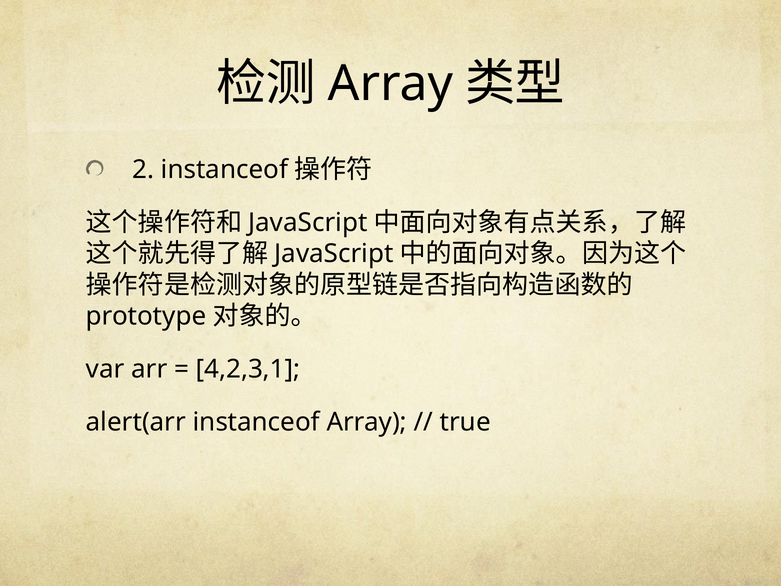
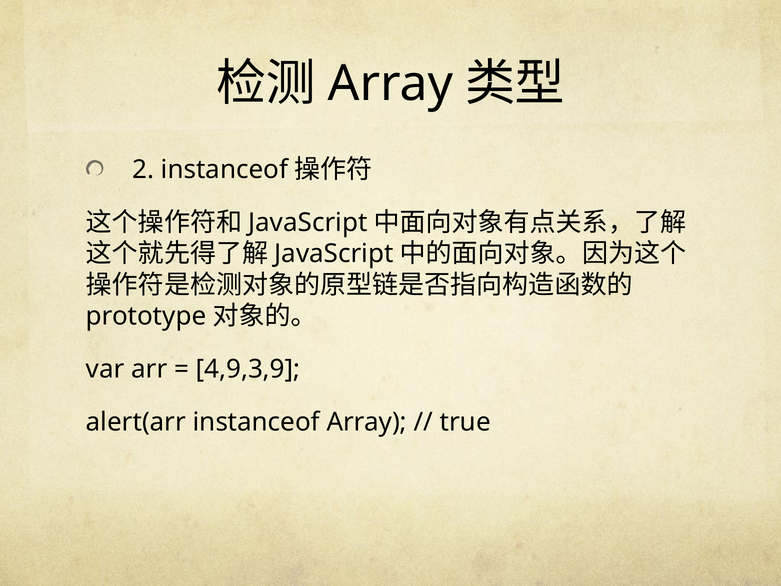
4,2,3,1: 4,2,3,1 -> 4,9,3,9 (248, 369)
